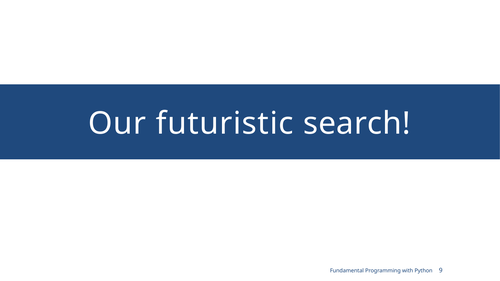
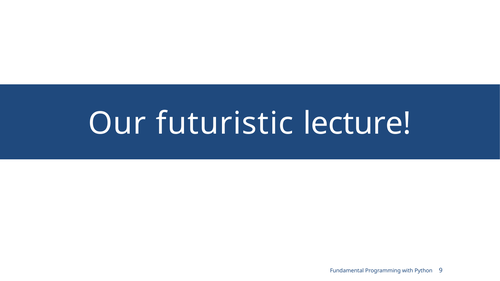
search: search -> lecture (357, 124)
